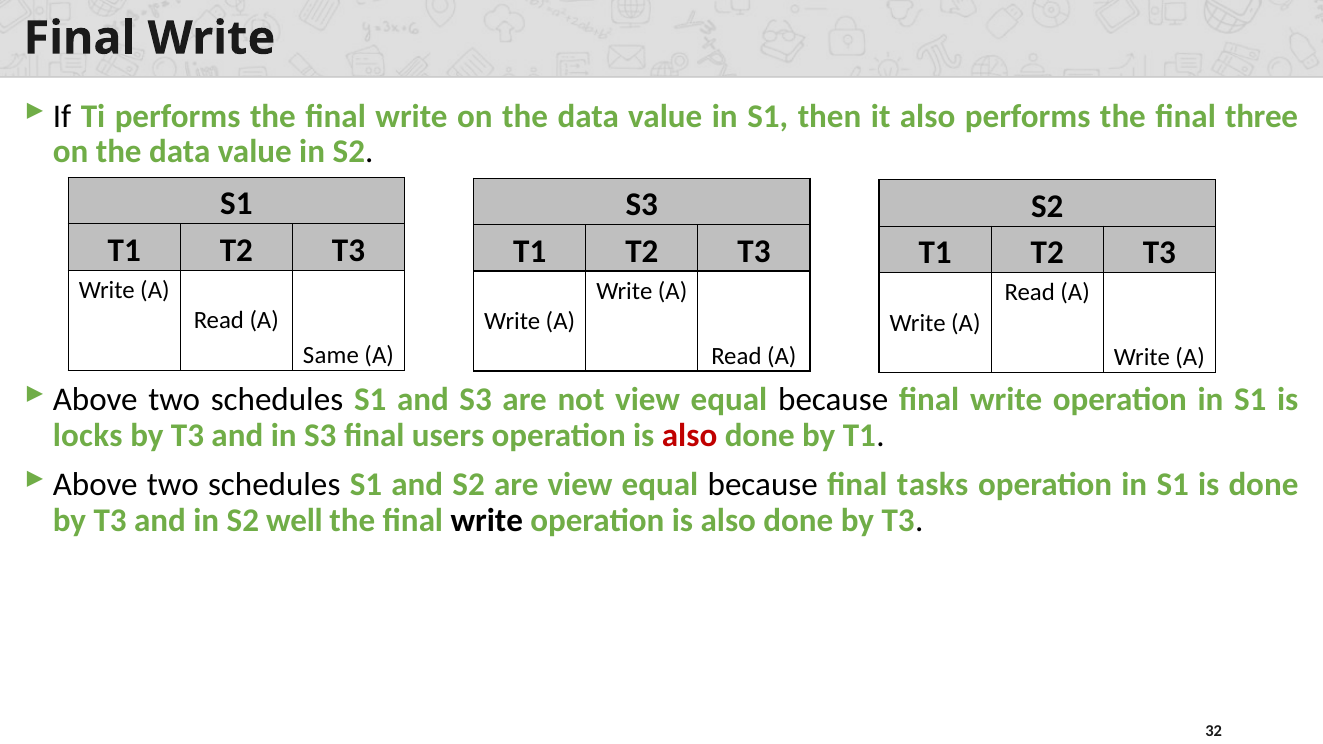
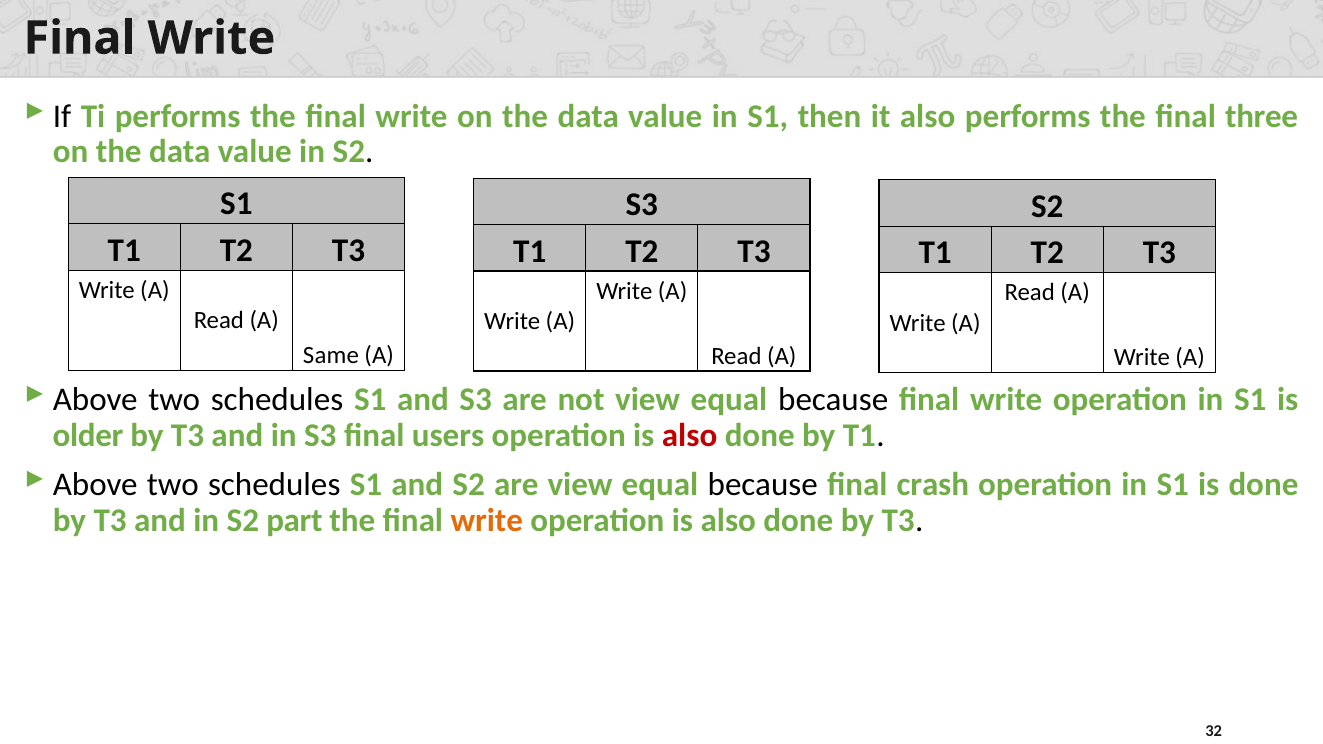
locks: locks -> older (88, 435)
tasks: tasks -> crash (933, 485)
well: well -> part (294, 520)
write colour: black -> orange (487, 520)
